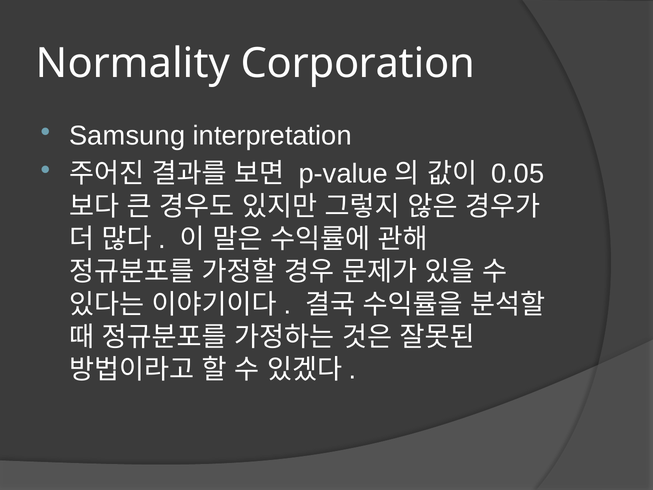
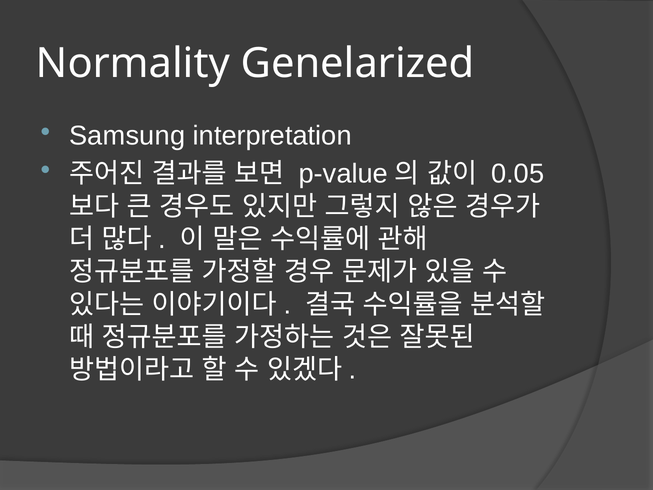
Corporation: Corporation -> Genelarized (358, 63)
